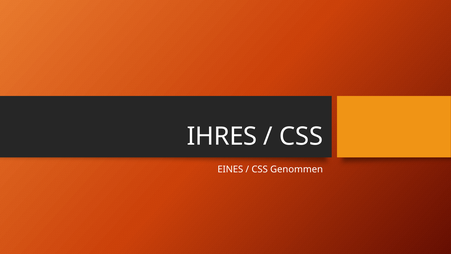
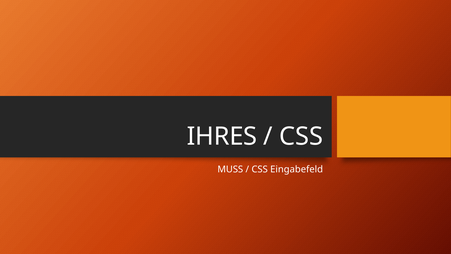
EINES: EINES -> MUSS (230, 169)
Genommen: Genommen -> Eingabefeld (297, 169)
